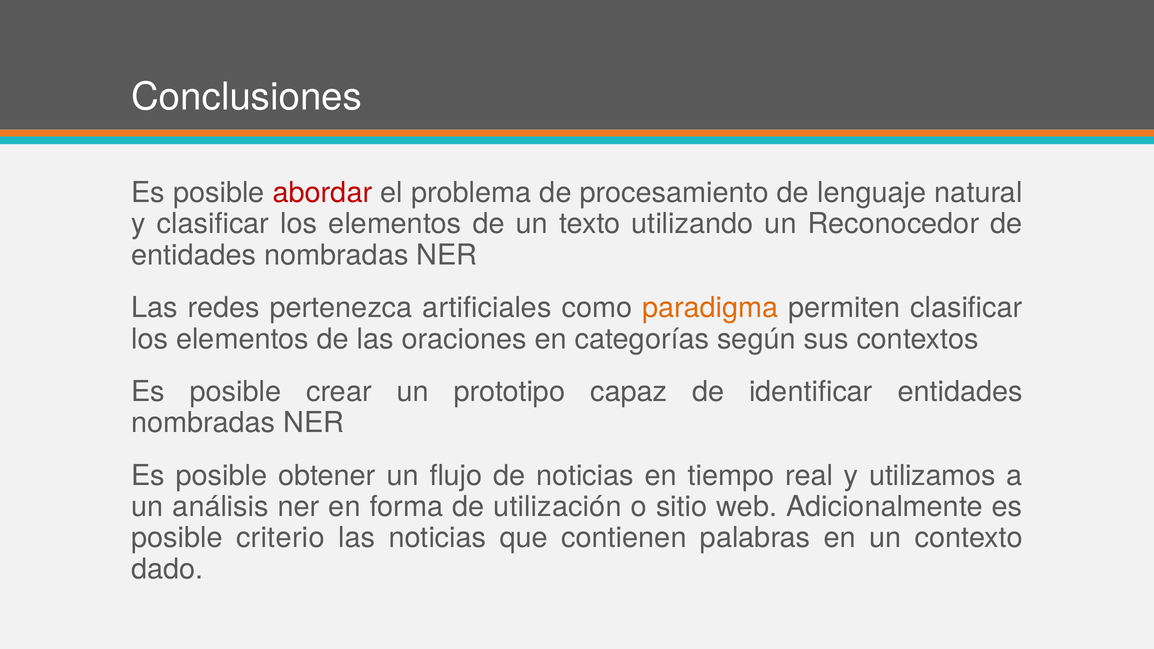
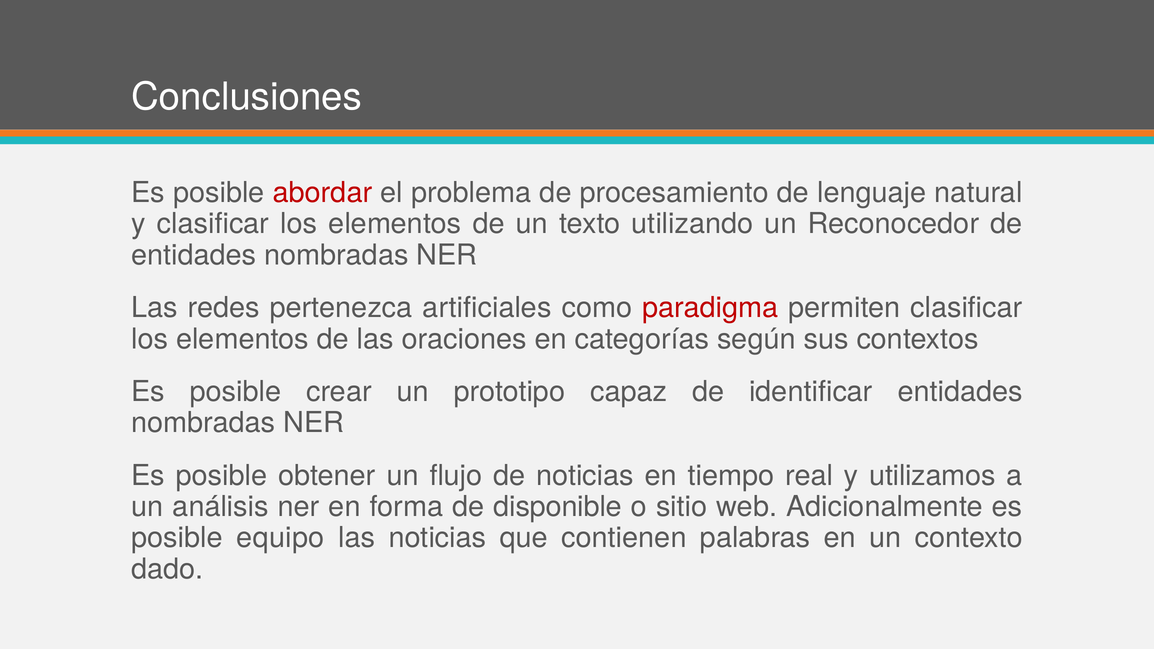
paradigma colour: orange -> red (710, 308)
utilización: utilización -> disponible (558, 507)
criterio: criterio -> equipo (280, 538)
